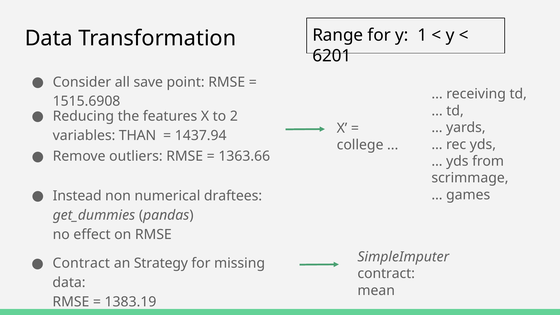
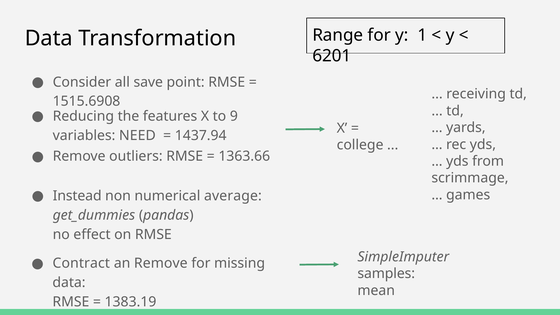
2: 2 -> 9 (234, 116)
THAN: THAN -> NEED (137, 136)
draftees: draftees -> average (233, 196)
an Strategy: Strategy -> Remove (161, 263)
contract: contract -> samples (386, 274)
